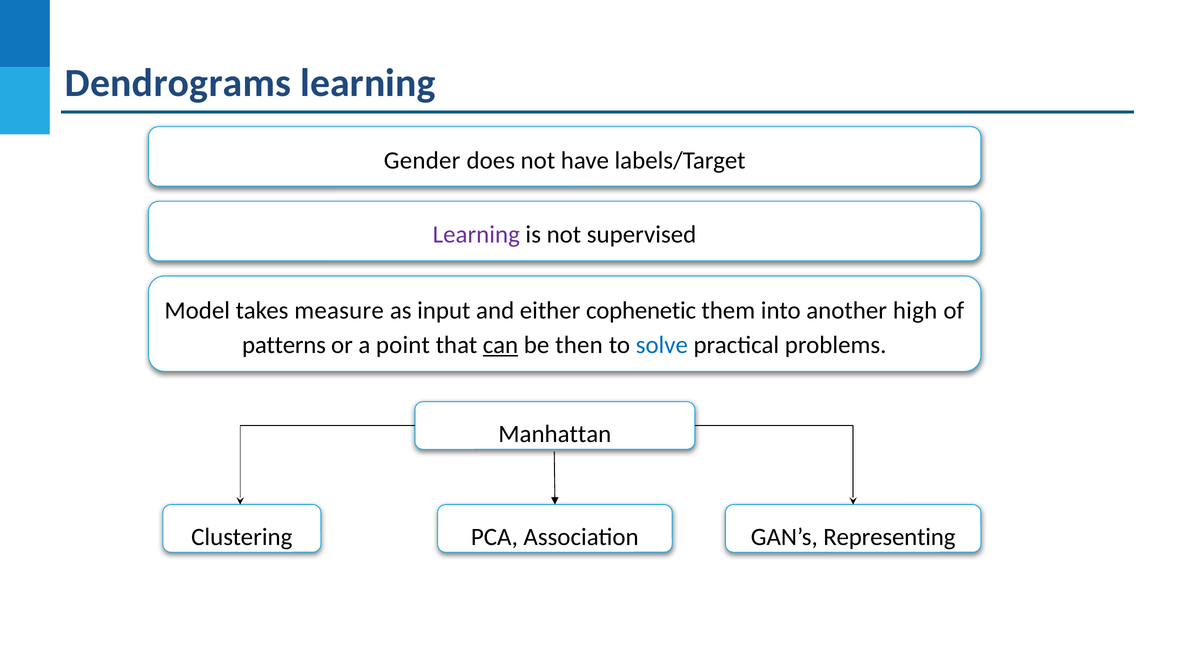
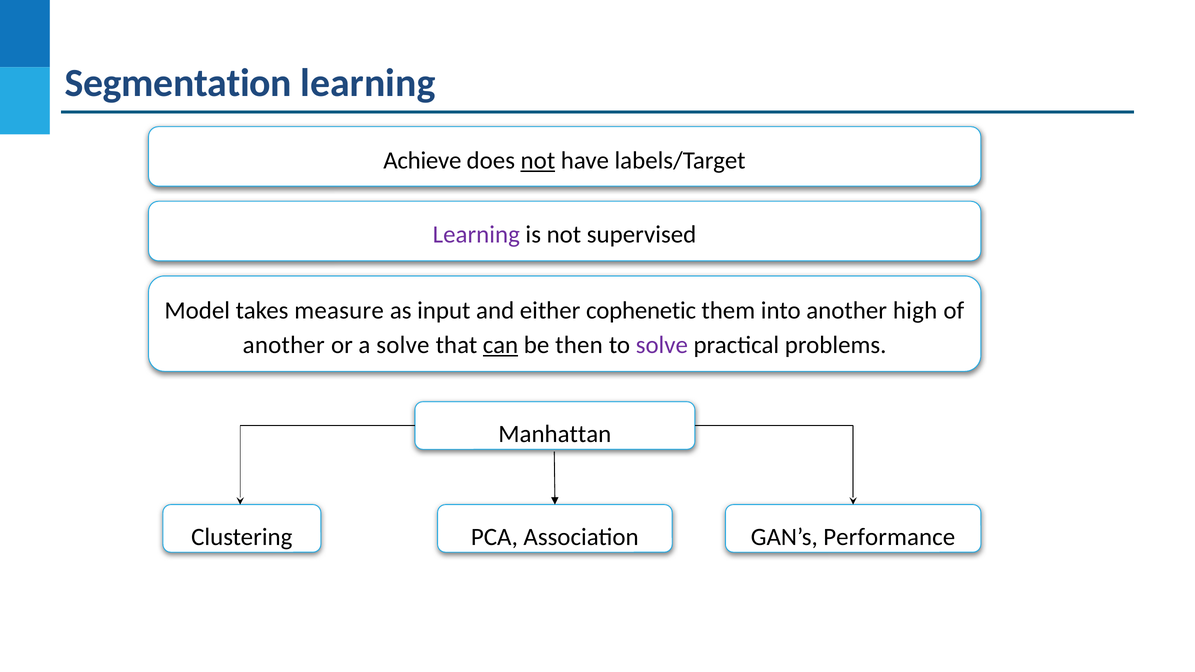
Dendrograms: Dendrograms -> Segmentation (178, 83)
Gender: Gender -> Achieve (422, 160)
not underline: none -> present (538, 160)
patterns: patterns -> another (284, 345)
a point: point -> solve (403, 345)
solve colour: blue -> purple (662, 345)
Representing: Representing -> Performance (889, 537)
